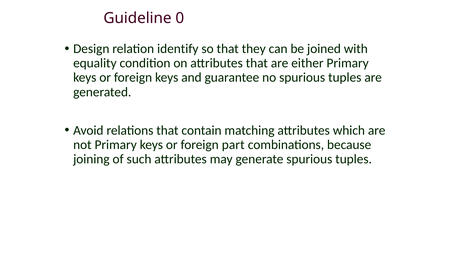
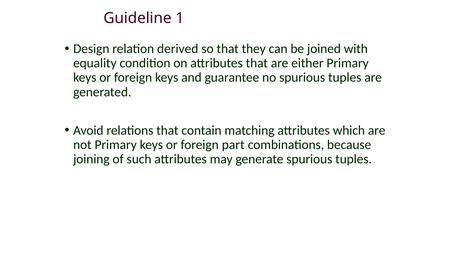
0: 0 -> 1 (180, 18)
identify: identify -> derived (178, 49)
